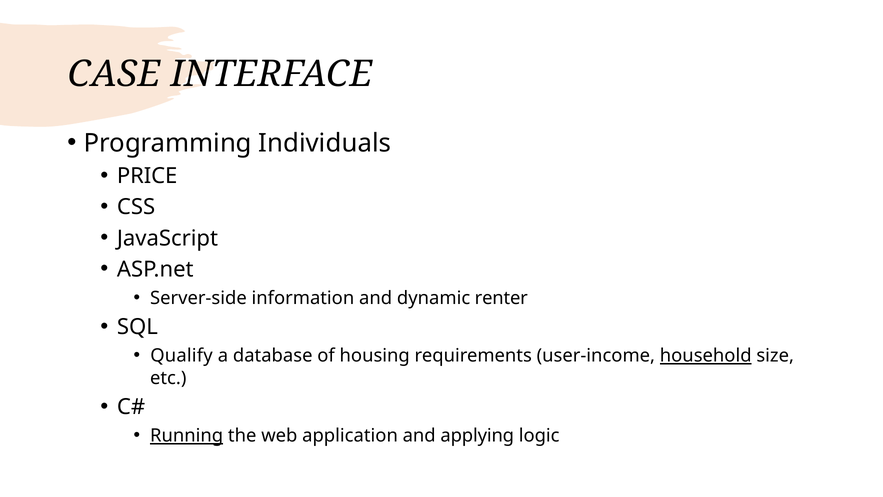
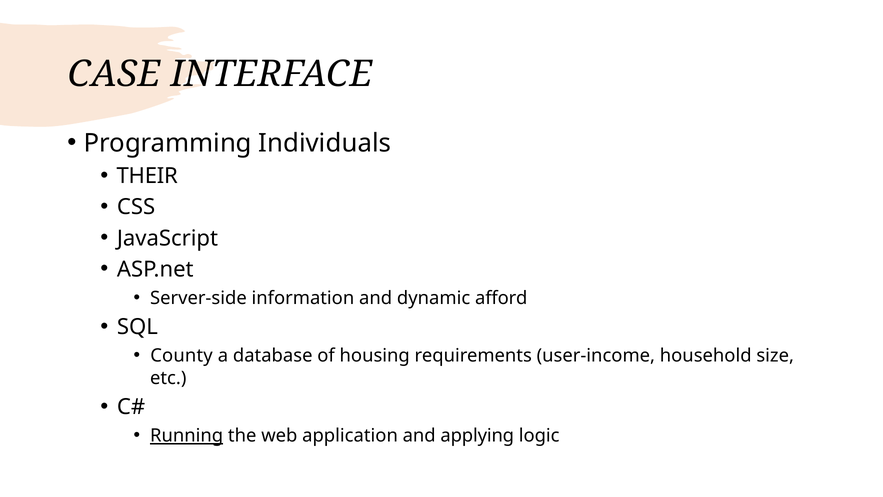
PRICE: PRICE -> THEIR (147, 176)
renter: renter -> afford (501, 298)
Qualify: Qualify -> County (181, 356)
household underline: present -> none (706, 356)
